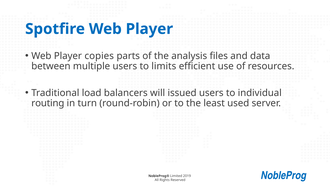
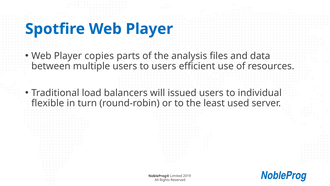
to limits: limits -> users (164, 66)
routing: routing -> flexible (48, 103)
